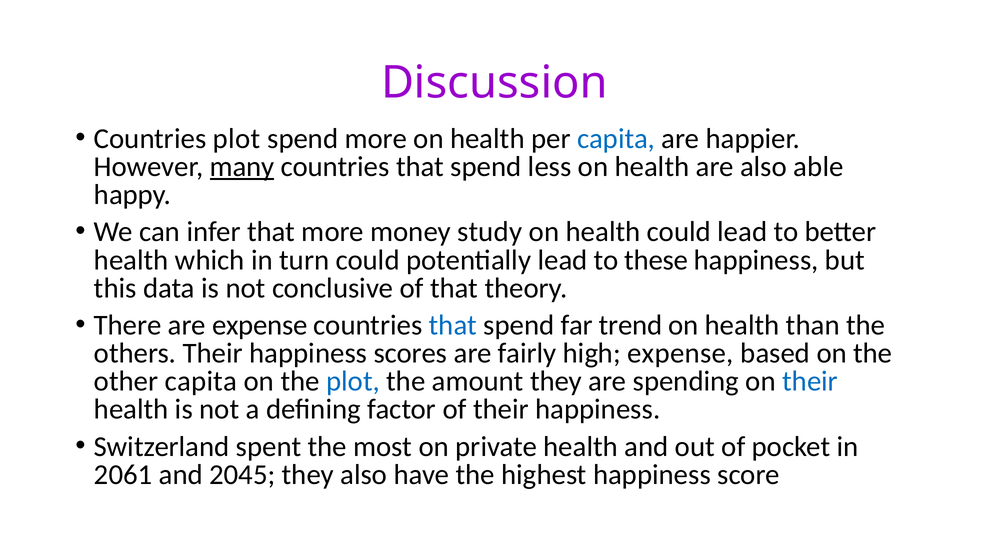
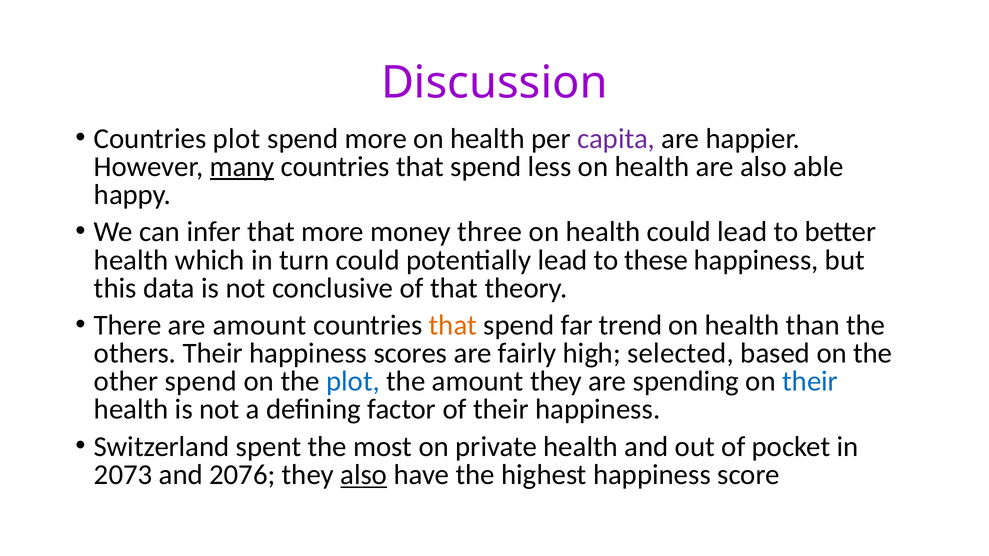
capita colour: blue -> purple (616, 139)
study: study -> three (490, 232)
are expense: expense -> amount (259, 326)
that colour: blue -> orange (453, 326)
high expense: expense -> selected (681, 354)
other capita: capita -> spend (201, 382)
2061: 2061 -> 2073 (123, 475)
2045: 2045 -> 2076 (242, 475)
also underline: none -> present (364, 475)
